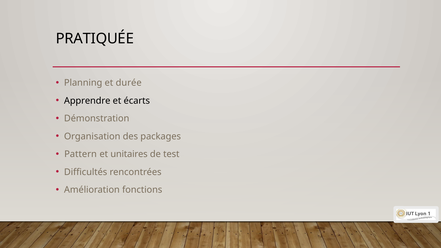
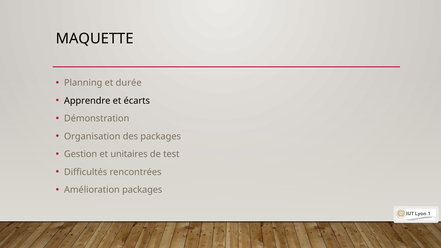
PRATIQUÉE: PRATIQUÉE -> MAQUETTE (95, 39)
Pattern: Pattern -> Gestion (81, 154)
Amélioration fonctions: fonctions -> packages (142, 190)
